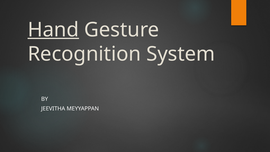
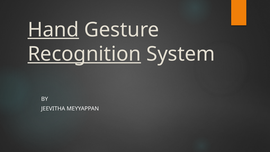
Recognition underline: none -> present (84, 54)
